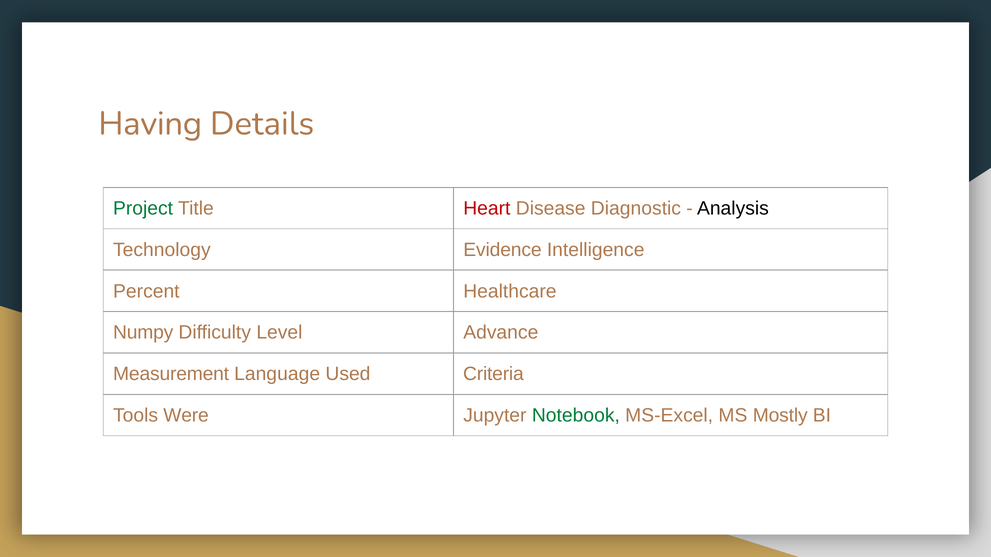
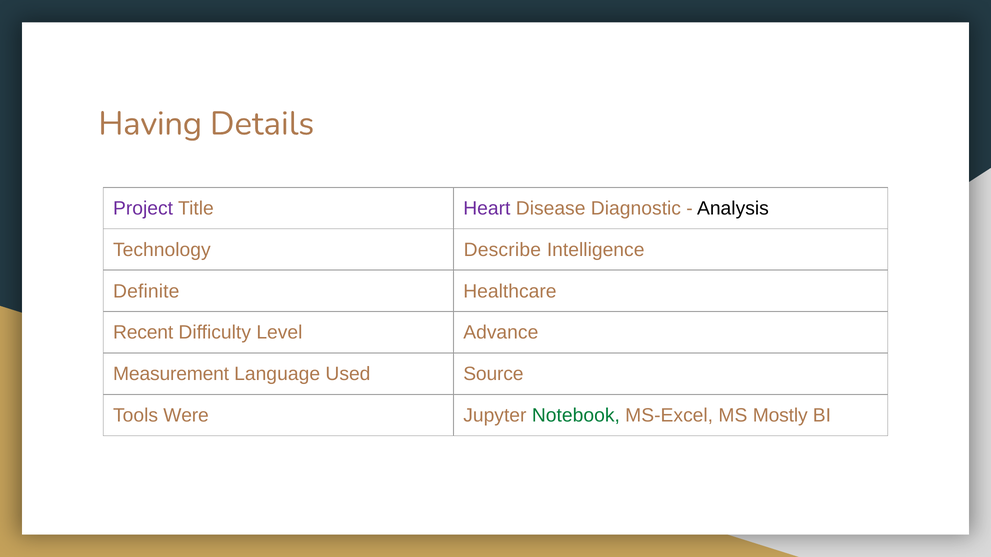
Project colour: green -> purple (143, 209)
Heart colour: red -> purple (487, 209)
Evidence: Evidence -> Describe (502, 250)
Percent: Percent -> Definite (146, 291)
Numpy: Numpy -> Recent (143, 333)
Criteria: Criteria -> Source (493, 374)
